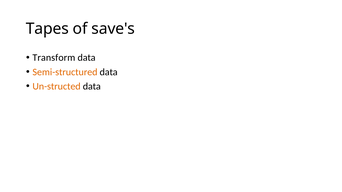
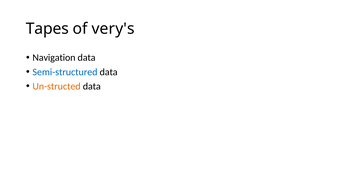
save's: save's -> very's (113, 29)
Transform: Transform -> Navigation (54, 58)
Semi-structured colour: orange -> blue (65, 72)
